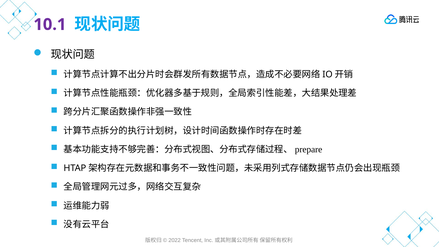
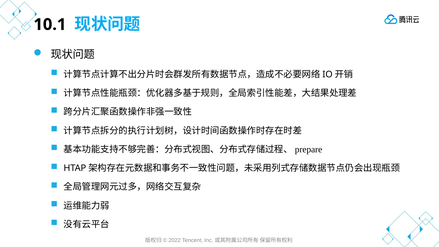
10.1 colour: purple -> black (50, 24)
